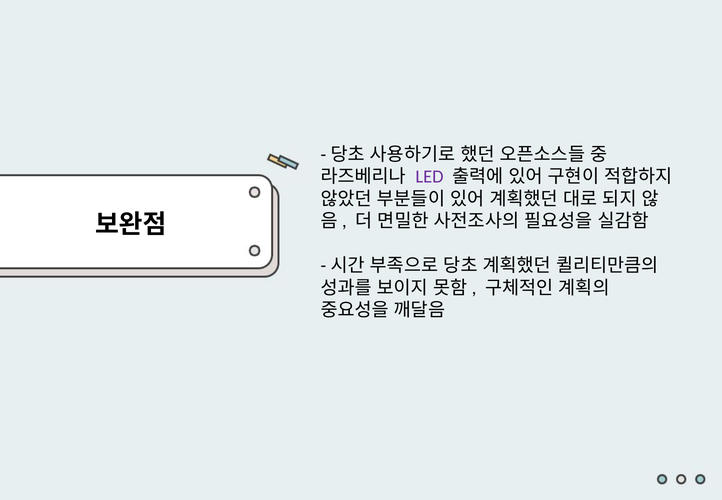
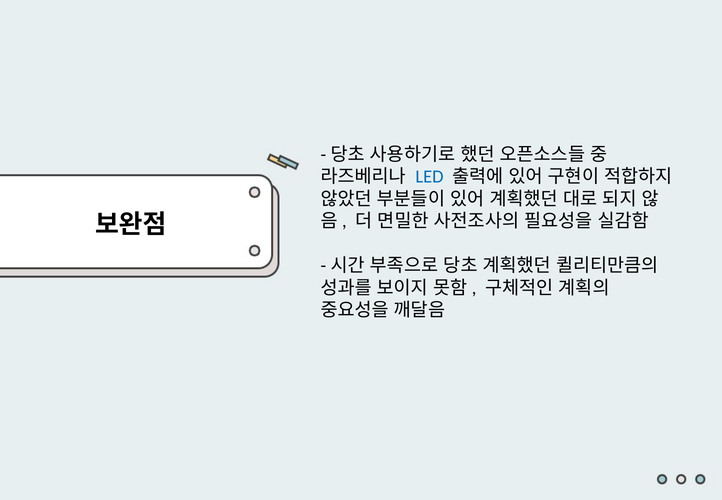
LED colour: purple -> blue (430, 177)
